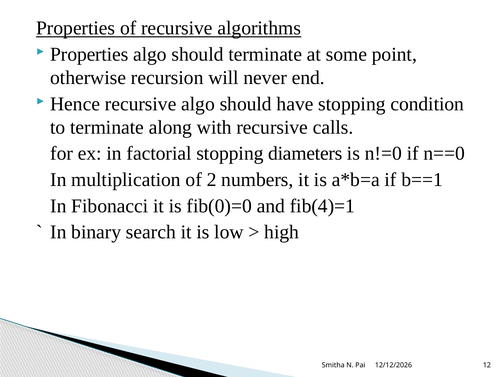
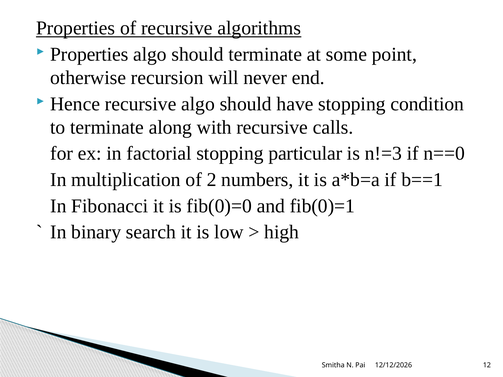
diameters: diameters -> particular (305, 154)
n!=0: n!=0 -> n!=3 (383, 154)
fib(4)=1: fib(4)=1 -> fib(0)=1 (322, 206)
